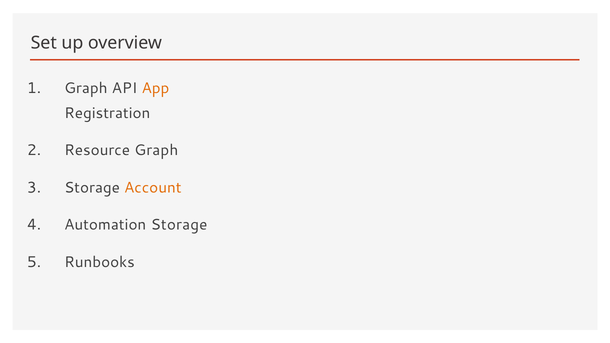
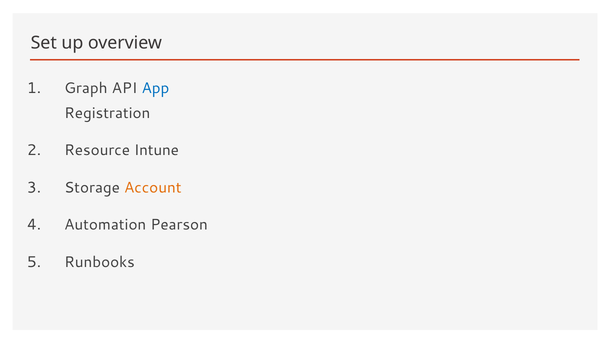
App colour: orange -> blue (155, 88)
Resource Graph: Graph -> Intune (156, 150)
Automation Storage: Storage -> Pearson (179, 225)
